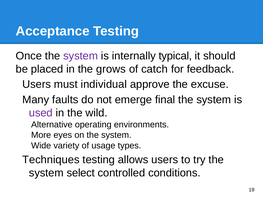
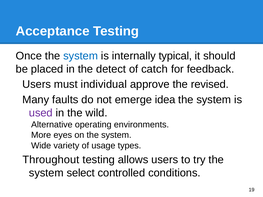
system colour: purple -> blue (81, 56)
grows: grows -> detect (111, 69)
excuse: excuse -> revised (210, 84)
final: final -> idea (165, 100)
Techniques: Techniques -> Throughout (51, 160)
